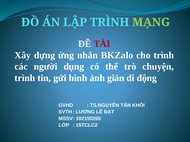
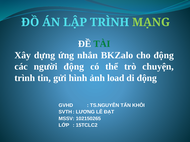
TÀI colour: red -> green (102, 44)
cho trình: trình -> động (164, 55)
người dụng: dụng -> động (74, 67)
giản: giản -> load (116, 78)
